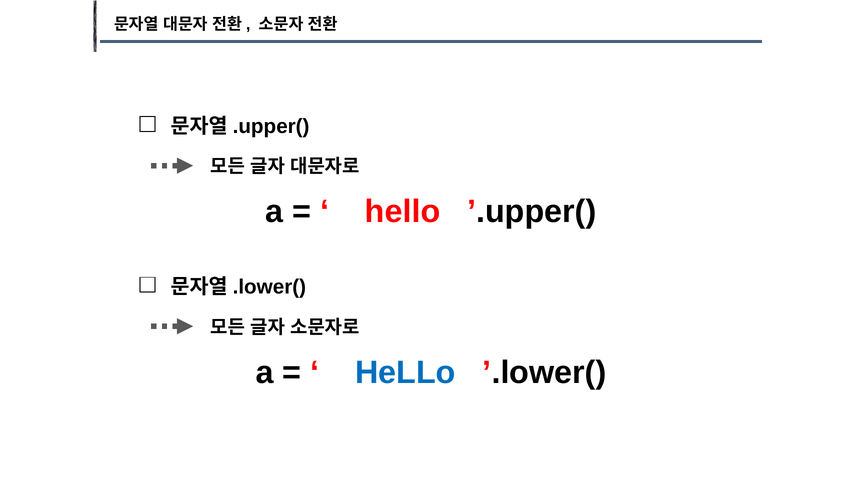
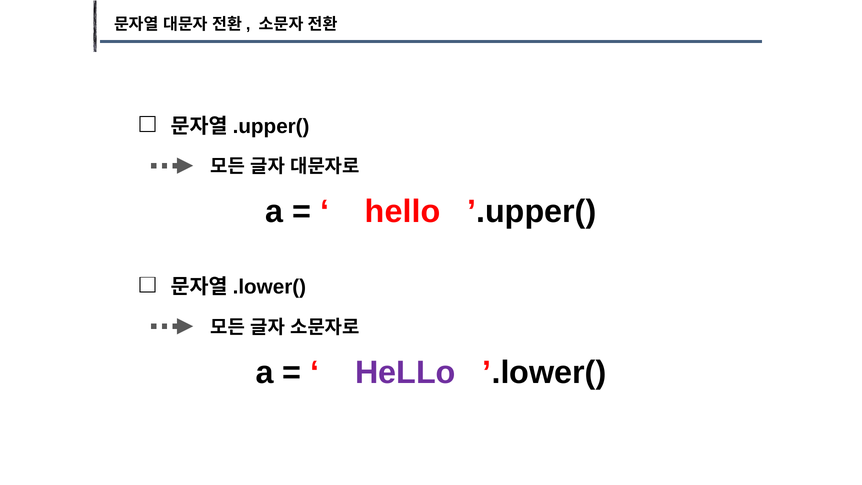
HeLLo colour: blue -> purple (405, 373)
